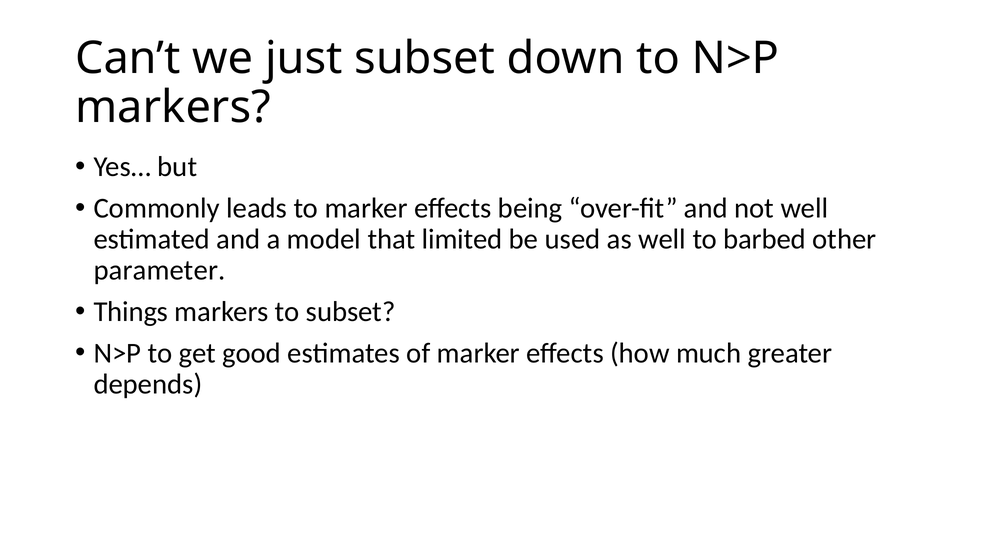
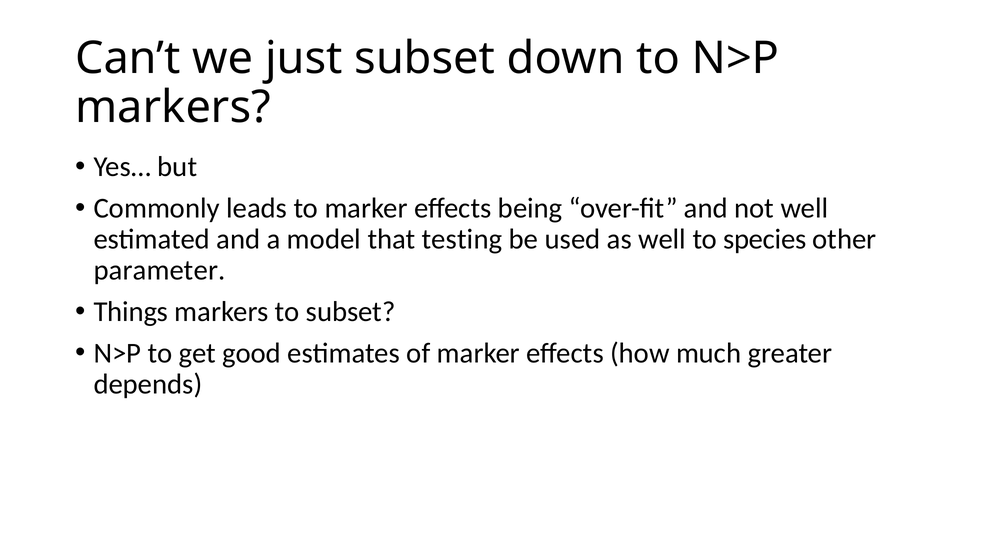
limited: limited -> testing (462, 239)
barbed: barbed -> species (765, 239)
